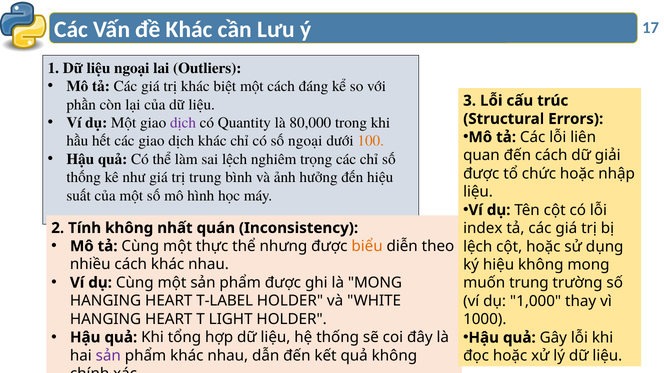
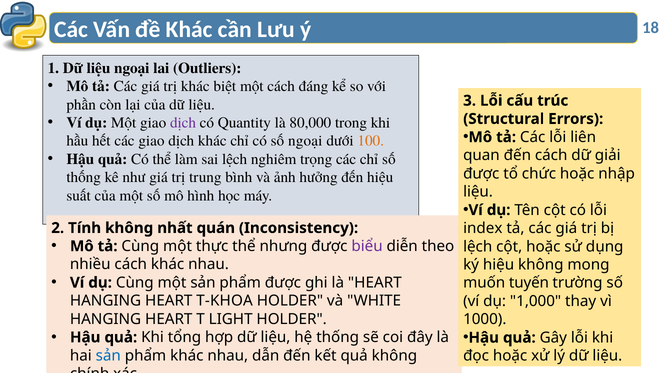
17: 17 -> 18 (651, 28)
biểu colour: orange -> purple (367, 247)
là MONG: MONG -> HEART (375, 283)
muốn trung: trung -> tuyến (529, 283)
T-LABEL: T-LABEL -> T-KHOA (225, 301)
sản colour: purple -> blue (108, 356)
